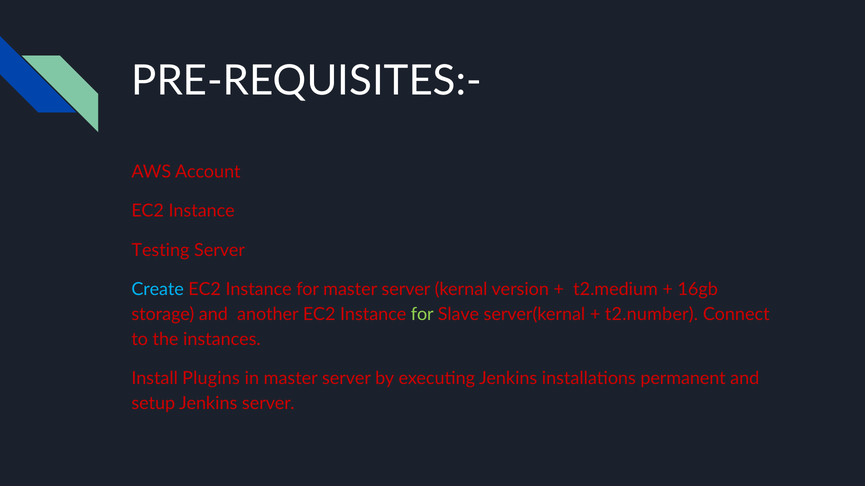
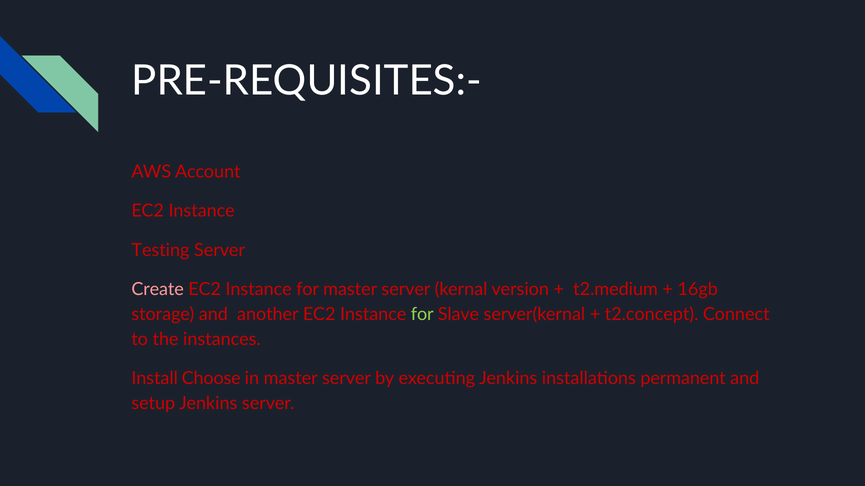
Create colour: light blue -> pink (158, 290)
t2.number: t2.number -> t2.concept (652, 315)
Plugins: Plugins -> Choose (211, 379)
